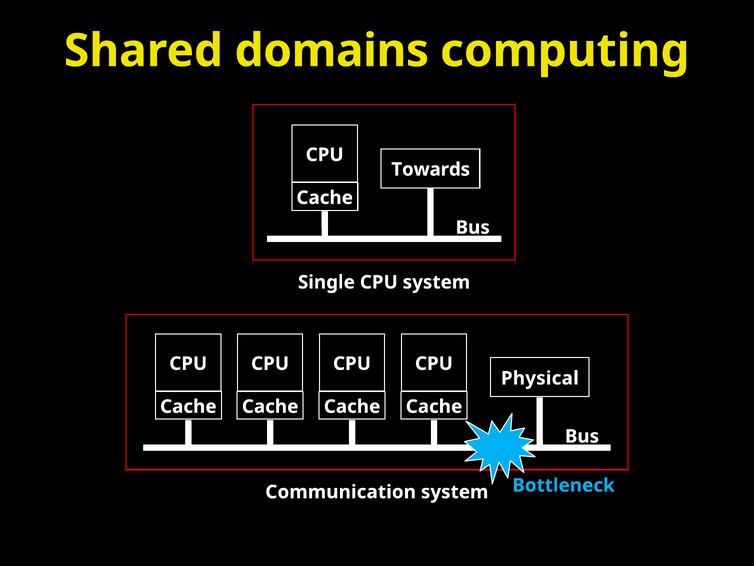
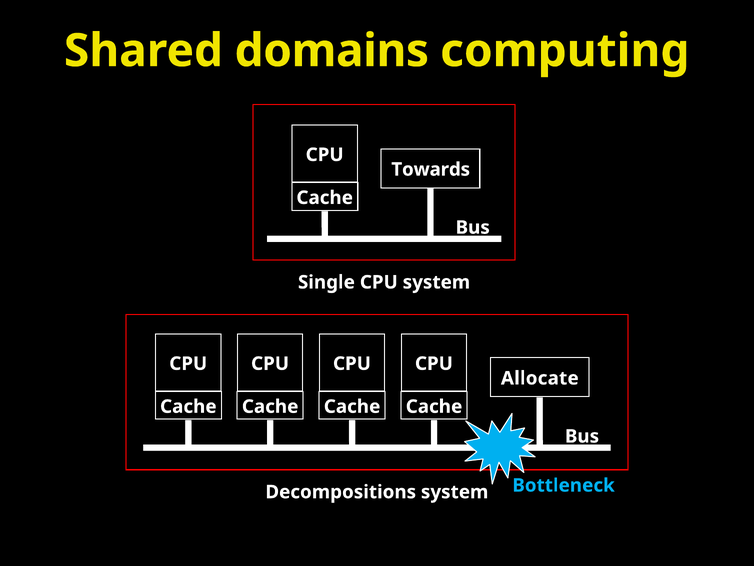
Physical: Physical -> Allocate (540, 378)
Communication: Communication -> Decompositions (341, 492)
